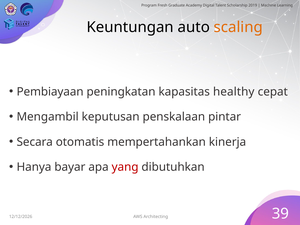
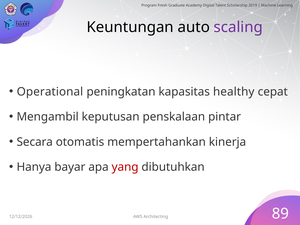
scaling colour: orange -> purple (238, 27)
Pembiayaan: Pembiayaan -> Operational (50, 92)
39: 39 -> 89 (280, 214)
